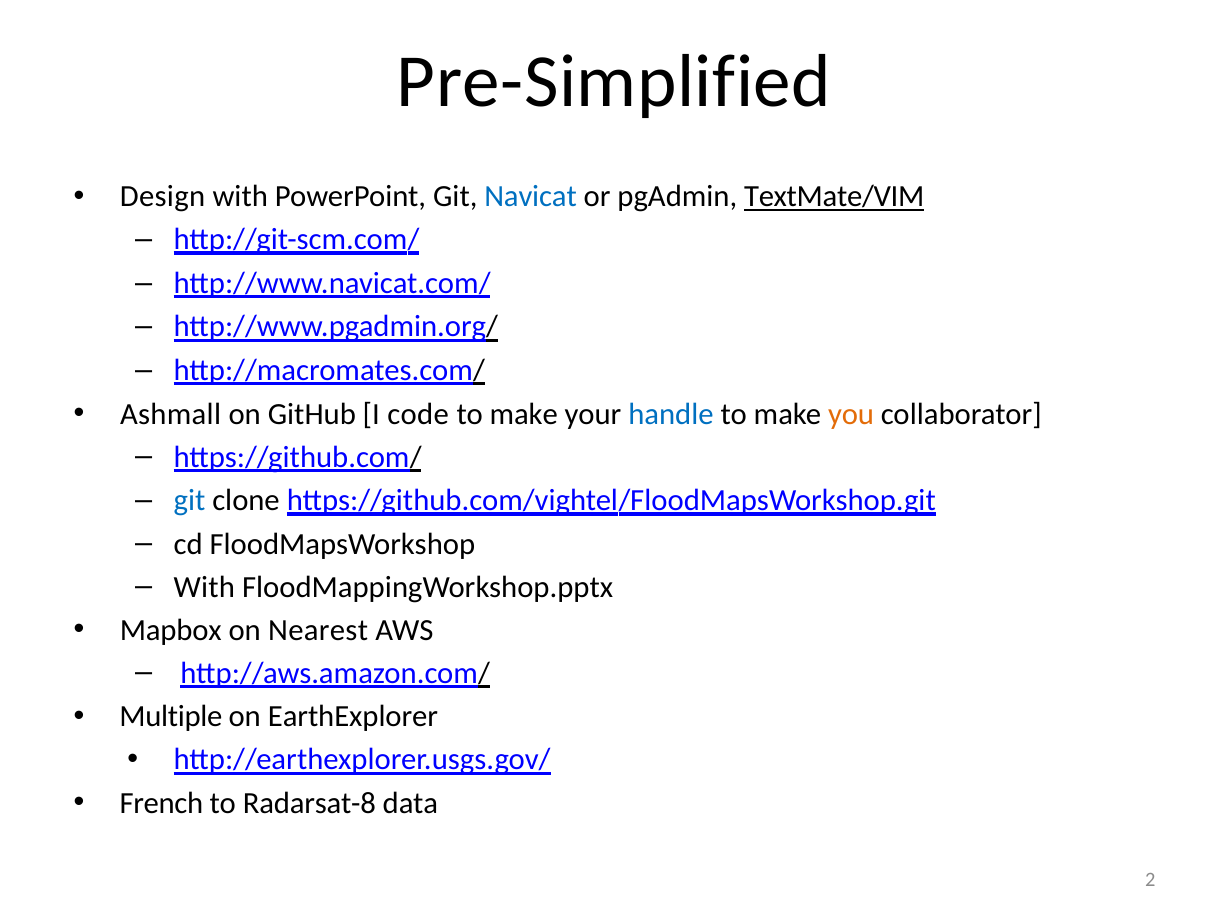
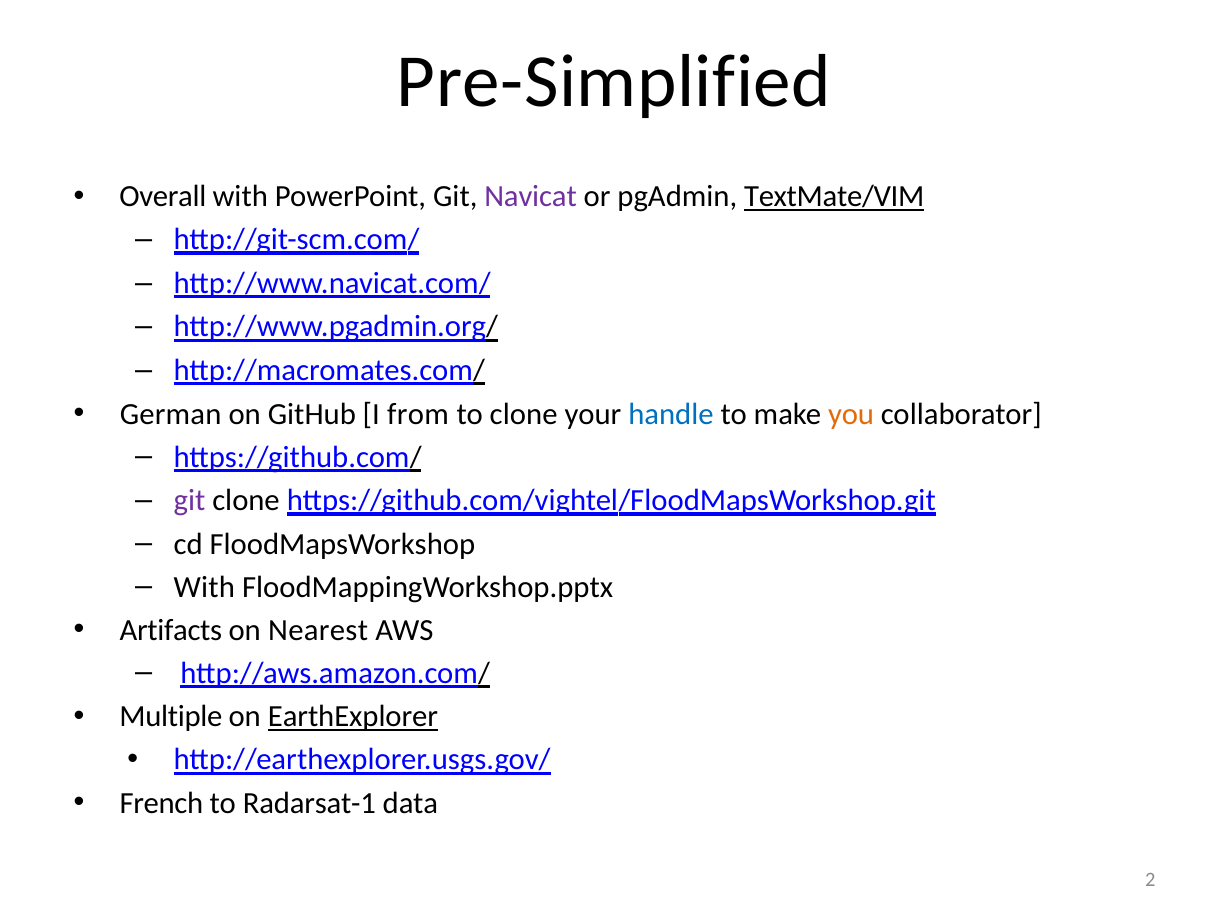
Design: Design -> Overall (163, 197)
Navicat colour: blue -> purple (531, 197)
Ashmall: Ashmall -> German (171, 414)
code: code -> from (418, 414)
make: make -> clone (524, 414)
git colour: blue -> purple (189, 501)
Mapbox: Mapbox -> Artifacts (171, 631)
EarthExplorer underline: none -> present (353, 717)
Radarsat-8: Radarsat-8 -> Radarsat-1 (309, 804)
